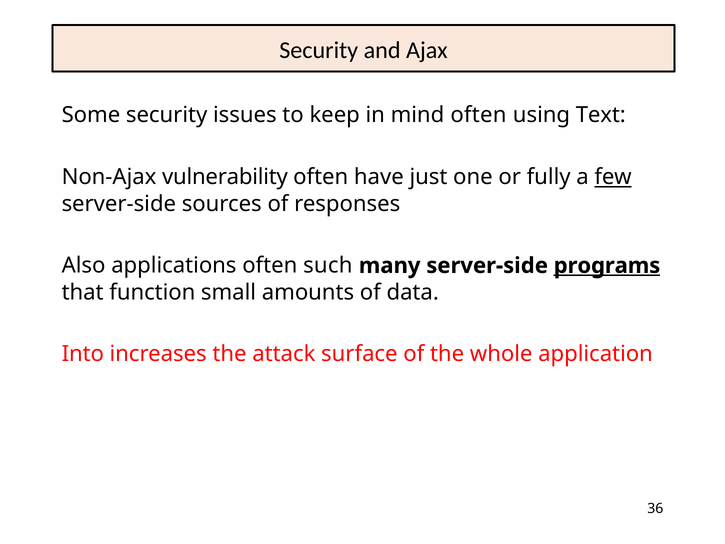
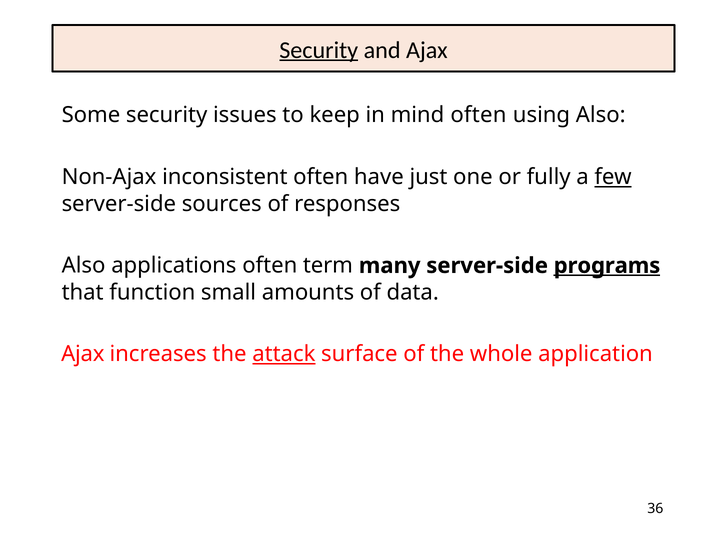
Security underline: none -> present (319, 50)
using Text: Text -> Also (601, 115)
vulnerability: vulnerability -> inconsistent (225, 177)
such: such -> term (328, 266)
Into: Into -> Ajax (83, 354)
attack underline: none -> present (284, 354)
